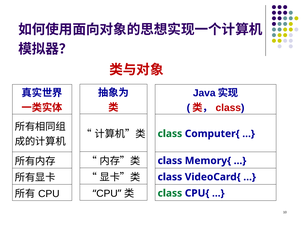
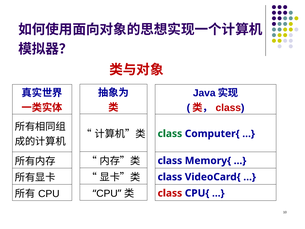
class colour: green -> red (170, 193)
